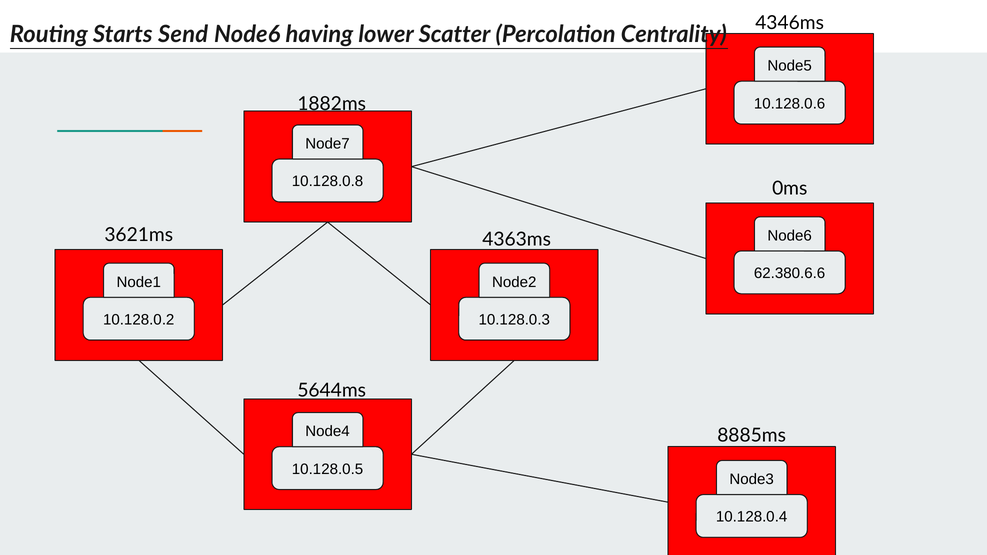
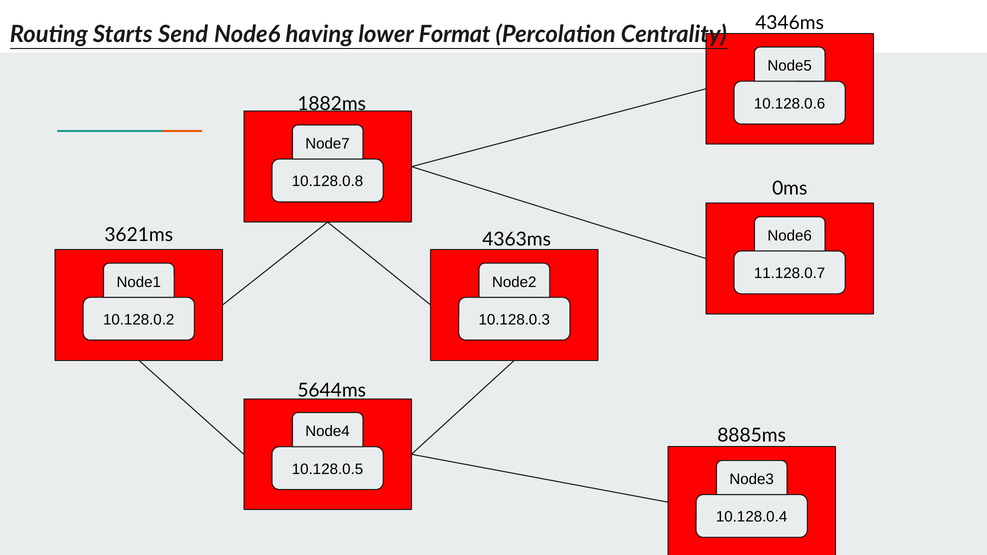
Scatter: Scatter -> Format (455, 35)
62.380.6.6: 62.380.6.6 -> 11.128.0.7 (790, 274)
